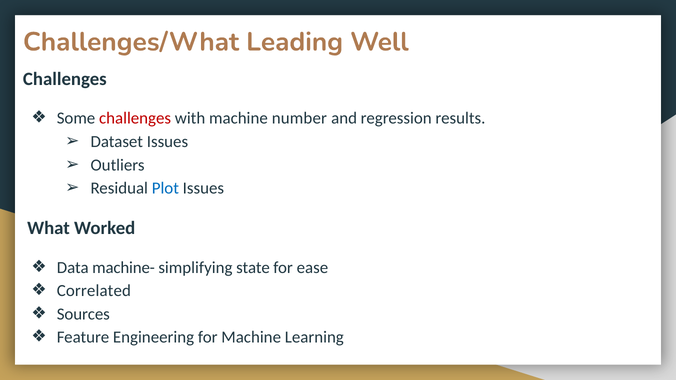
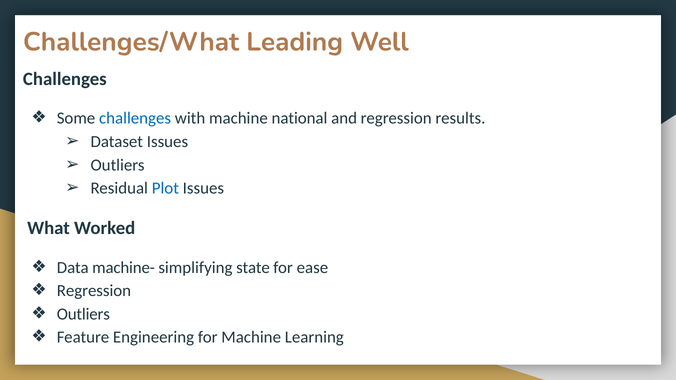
challenges colour: red -> blue (135, 118)
number: number -> national (299, 118)
Correlated: Correlated -> Regression (94, 291)
Sources: Sources -> Outliers (83, 314)
